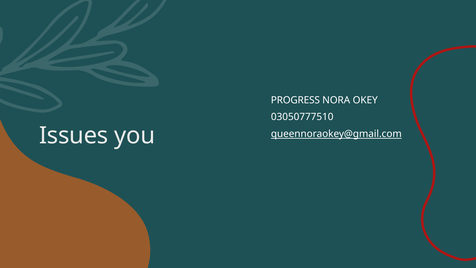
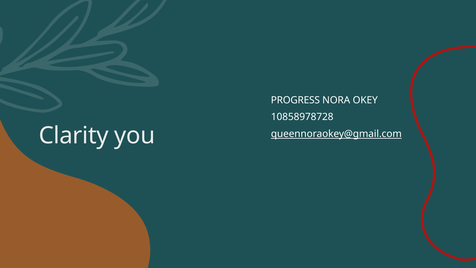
03050777510: 03050777510 -> 10858978728 (302, 117)
Issues: Issues -> Clarity (74, 136)
